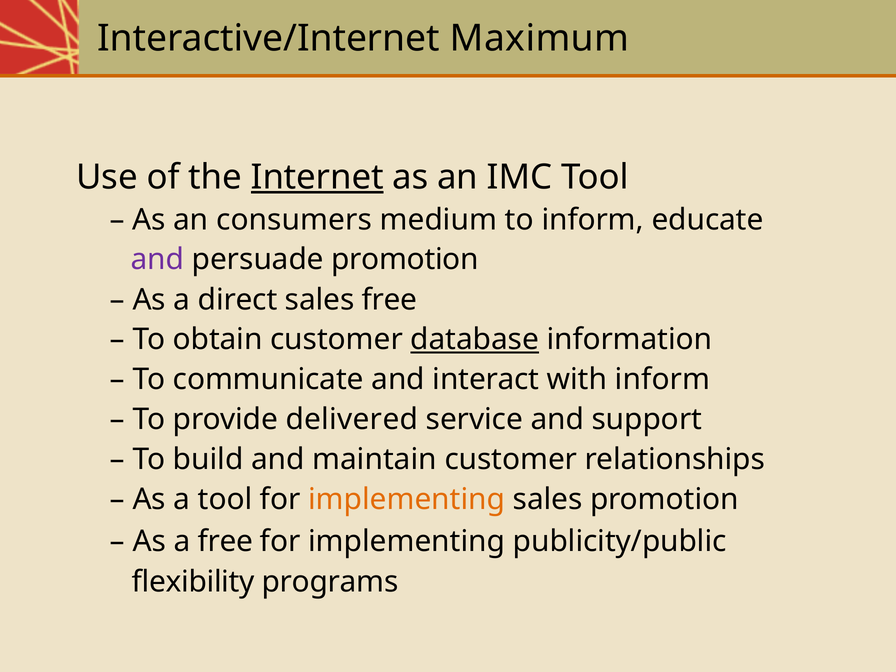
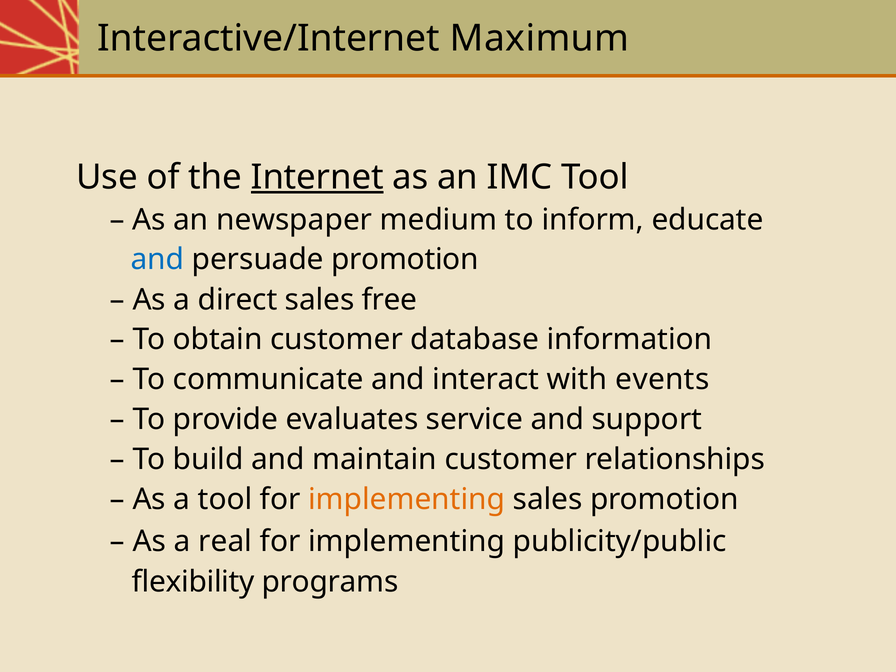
consumers: consumers -> newspaper (294, 220)
and colour: purple -> blue (157, 260)
database underline: present -> none (475, 340)
with inform: inform -> events (662, 380)
delivered: delivered -> evaluates (352, 420)
a free: free -> real (225, 542)
